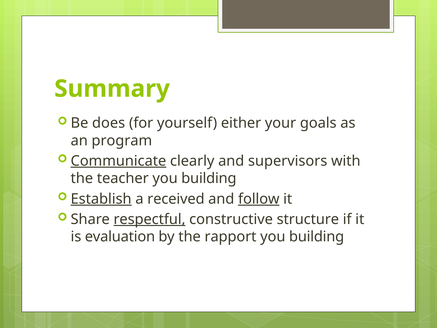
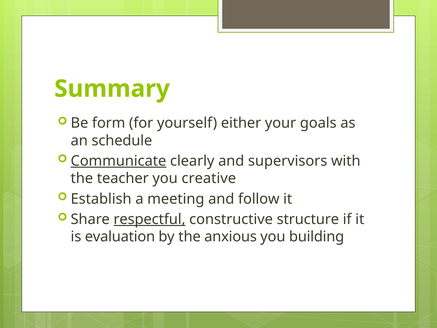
does: does -> form (109, 123)
program: program -> schedule (122, 140)
teacher you building: building -> creative (209, 178)
Establish underline: present -> none (101, 199)
received: received -> meeting (176, 199)
follow underline: present -> none (259, 199)
rapport: rapport -> anxious (231, 237)
